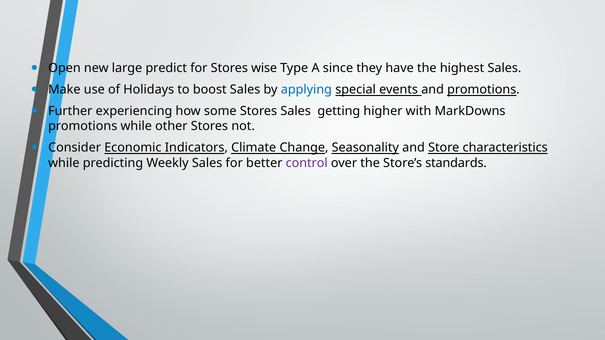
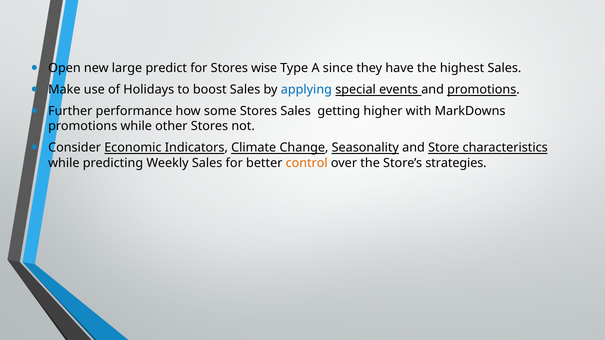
experiencing: experiencing -> performance (134, 111)
control colour: purple -> orange (307, 163)
standards: standards -> strategies (456, 163)
